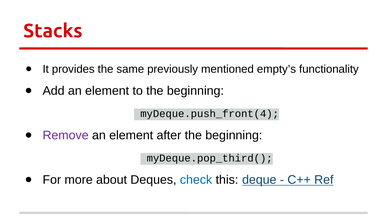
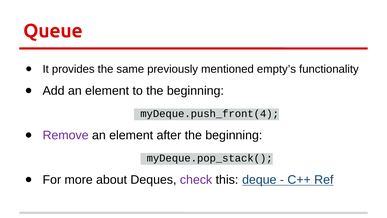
Stacks: Stacks -> Queue (53, 31)
myDeque.pop_third(: myDeque.pop_third( -> myDeque.pop_stack( (210, 158)
check colour: blue -> purple (196, 180)
